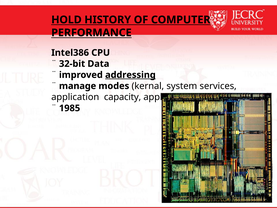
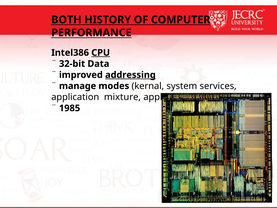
HOLD: HOLD -> BOTH (66, 20)
CPU underline: none -> present (101, 53)
capacity: capacity -> mixture (122, 97)
